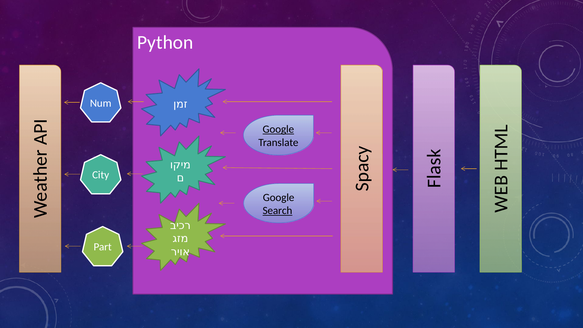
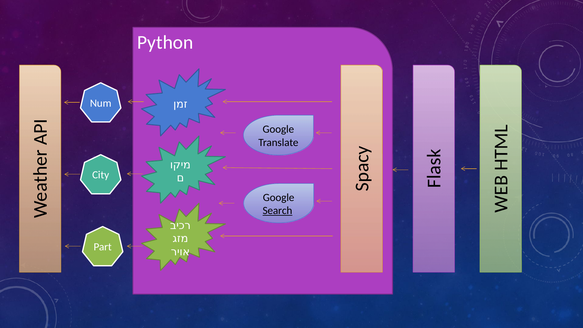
Google underline: present -> none (278, 129)
